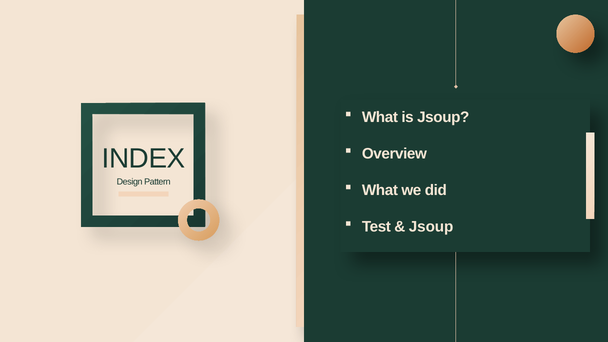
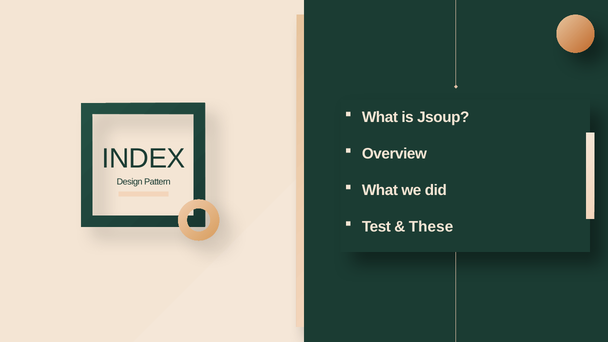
Jsoup: Jsoup -> These (431, 227)
